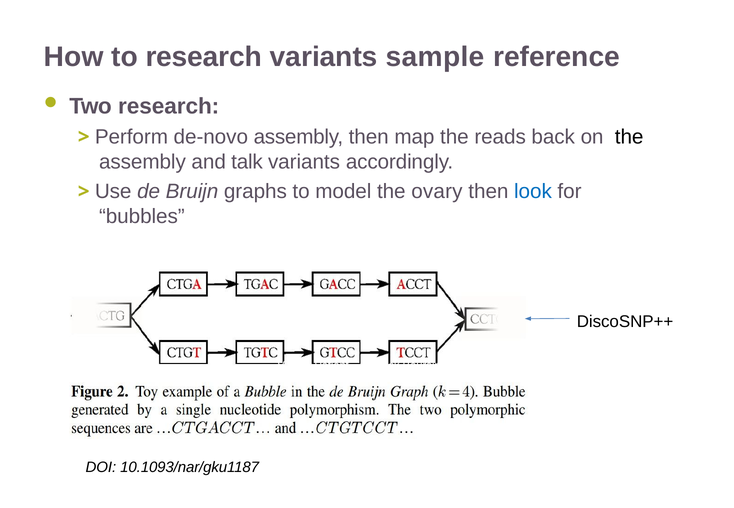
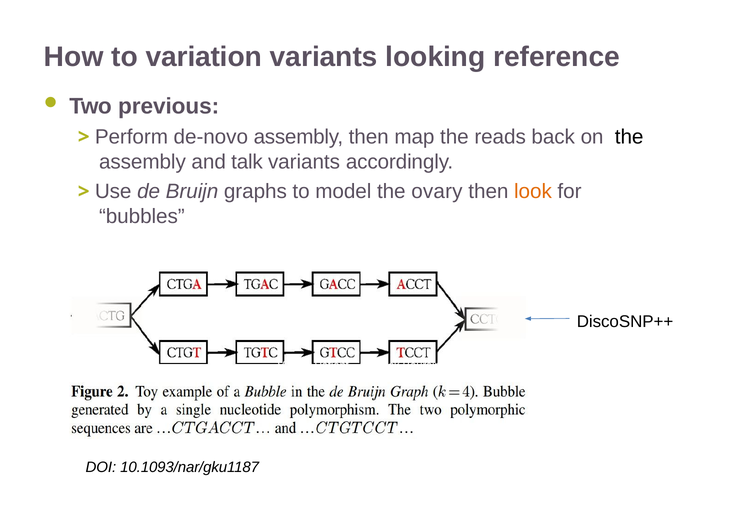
to research: research -> variation (204, 57)
sample: sample -> looking (435, 57)
Two research: research -> previous (169, 106)
look colour: blue -> orange (533, 192)
